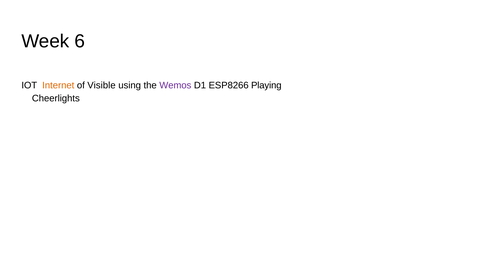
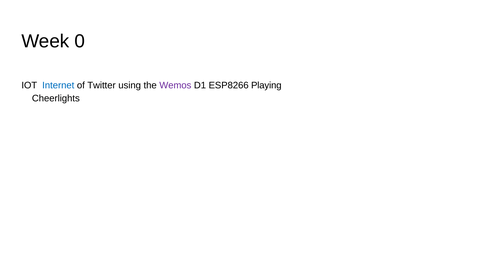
6: 6 -> 0 (80, 41)
Internet colour: orange -> blue (58, 85)
Visible: Visible -> Twitter (102, 85)
